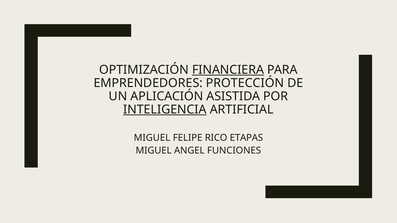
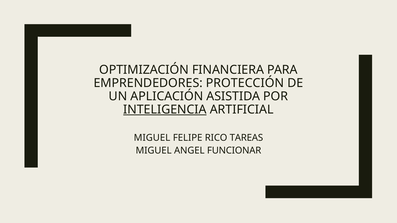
FINANCIERA underline: present -> none (228, 70)
ETAPAS: ETAPAS -> TAREAS (246, 138)
FUNCIONES: FUNCIONES -> FUNCIONAR (234, 151)
